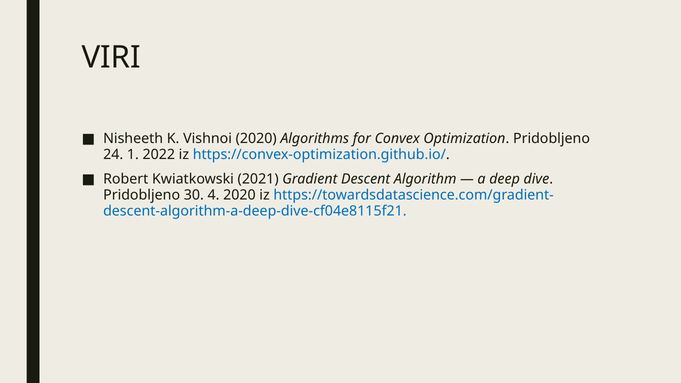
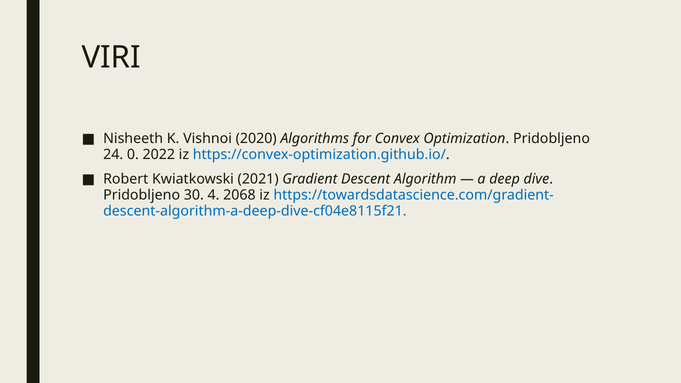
1: 1 -> 0 (133, 154)
4 2020: 2020 -> 2068 (239, 195)
